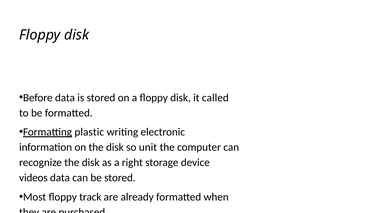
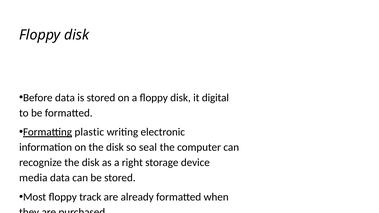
called: called -> digital (215, 98)
unit: unit -> seal (148, 147)
videos: videos -> media (33, 178)
